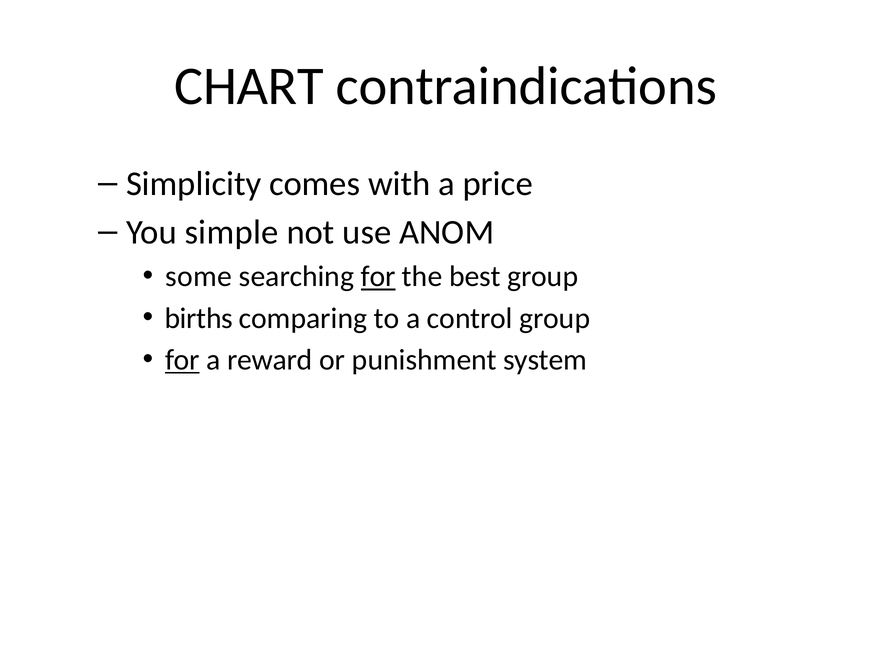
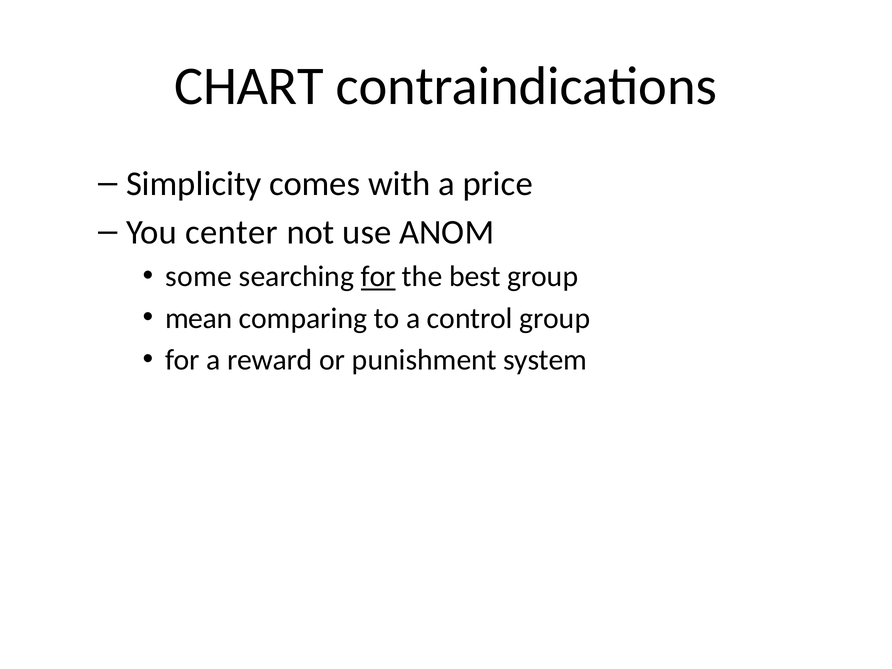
simple: simple -> center (231, 232)
births: births -> mean (199, 318)
for underline: present -> none (182, 360)
